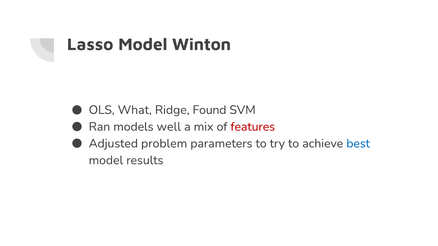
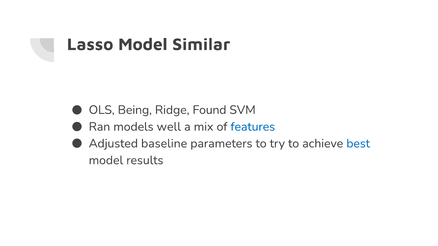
Winton: Winton -> Similar (201, 44)
What: What -> Being (135, 110)
features colour: red -> blue (253, 127)
problem: problem -> baseline (164, 144)
